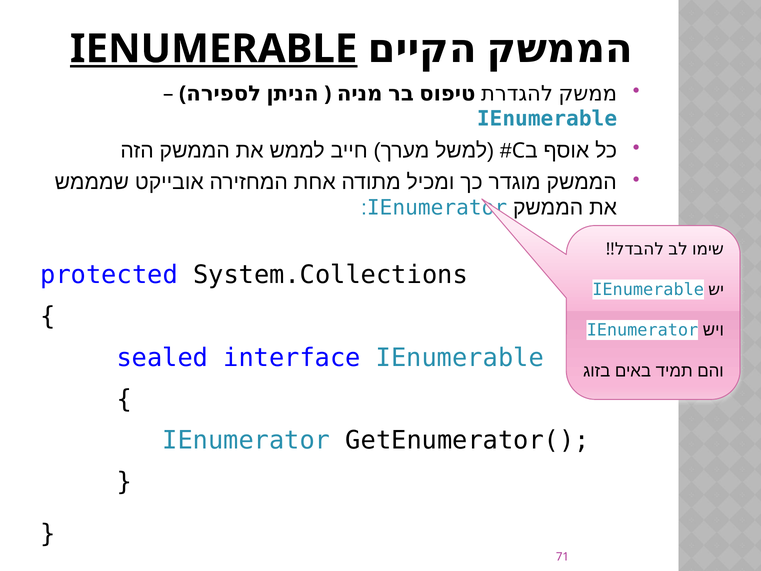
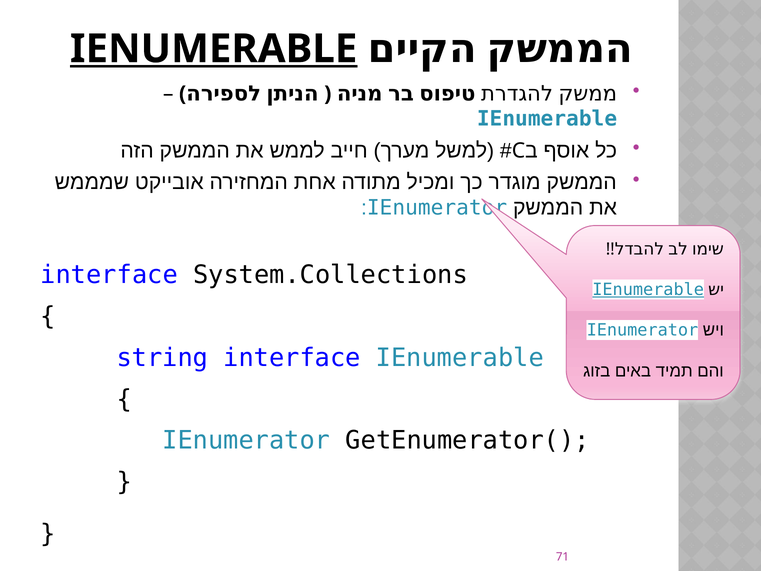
protected: protected -> interface (109, 275)
IEnumerable underline: none -> present (648, 290)
sealed: sealed -> string (162, 358)
